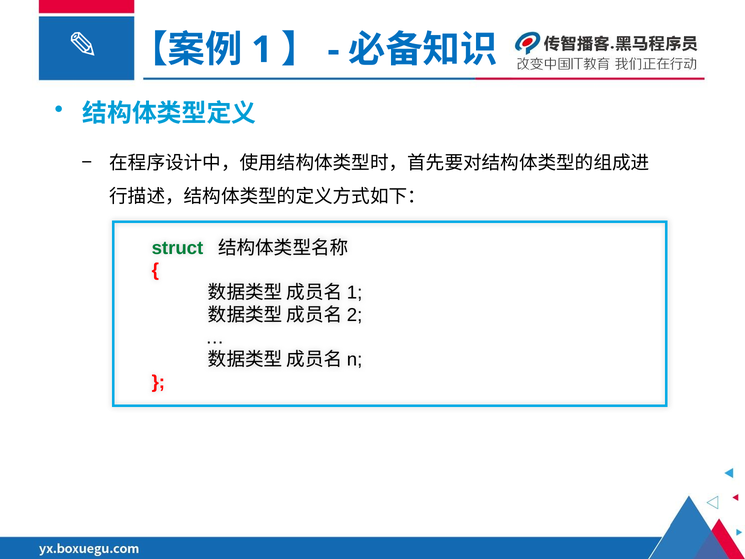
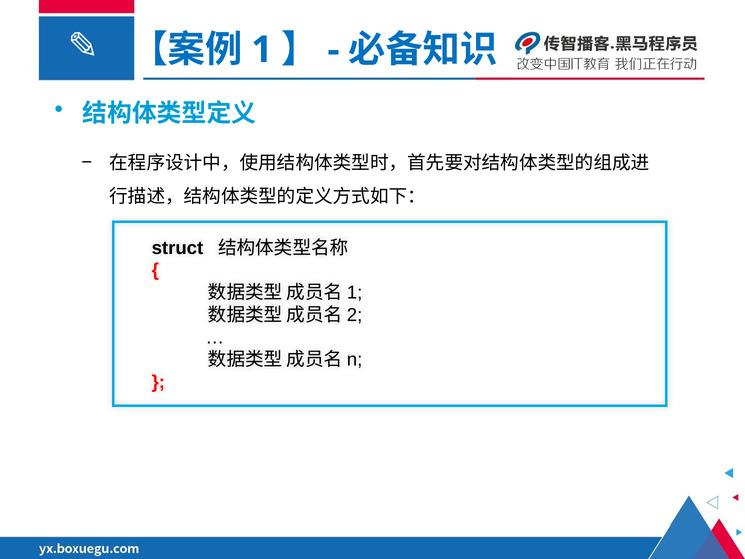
struct colour: green -> black (177, 248)
